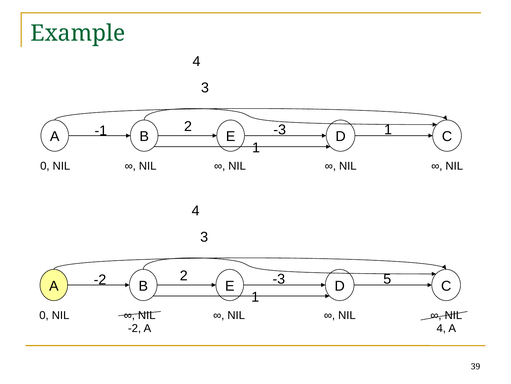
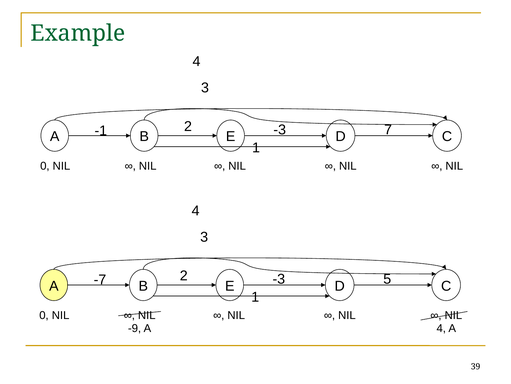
-3 1: 1 -> 7 (388, 129)
-2: -2 -> -7 (100, 279)
-2: -2 -> -9 (135, 328)
